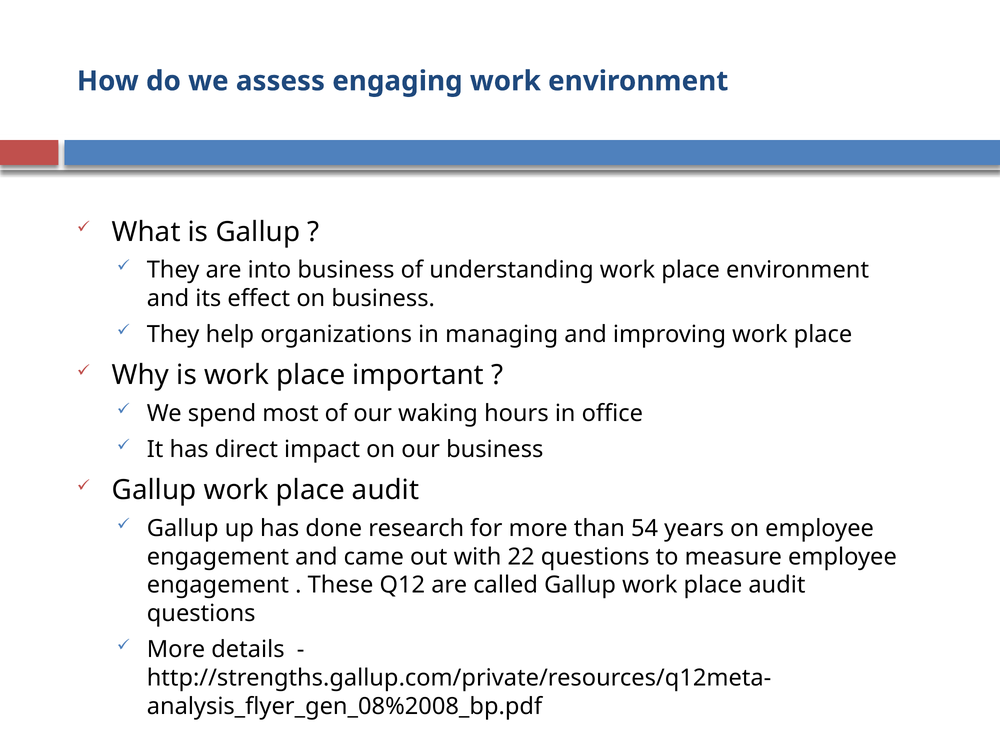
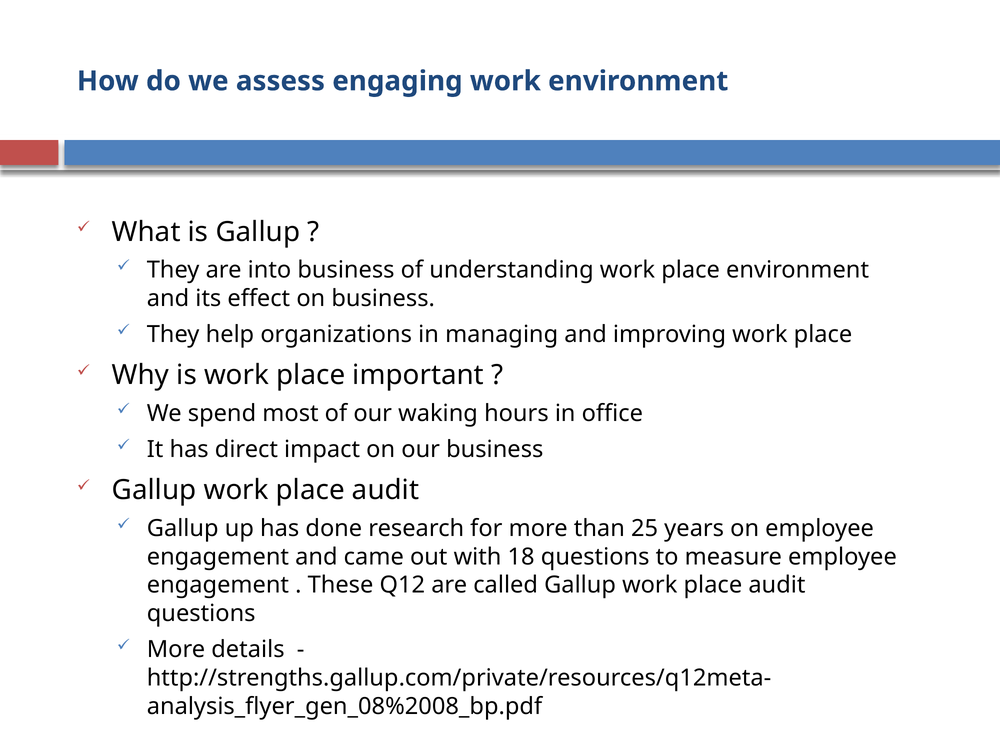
54: 54 -> 25 (645, 529)
22: 22 -> 18 (521, 557)
